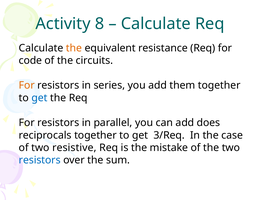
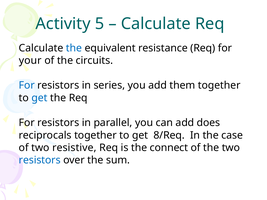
8: 8 -> 5 (100, 24)
the colour: orange -> blue (74, 48)
code: code -> your (30, 61)
For colour: orange -> blue (27, 85)
3/Req: 3/Req -> 8/Req (169, 135)
mistake: mistake -> connect (169, 148)
